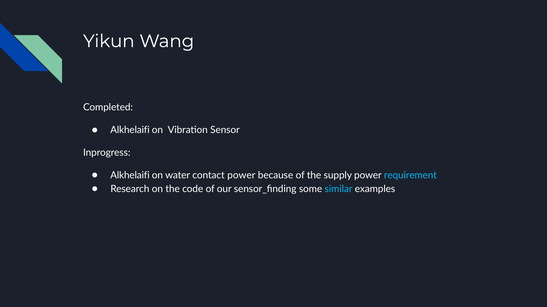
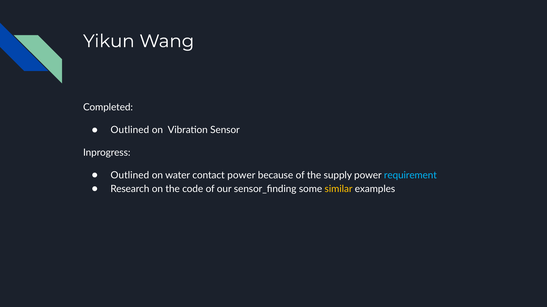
Alkhelaifi: Alkhelaifi -> Outlined (130, 130)
Alkhelaifi: Alkhelaifi -> Outlined (130, 176)
similar colour: light blue -> yellow (339, 189)
